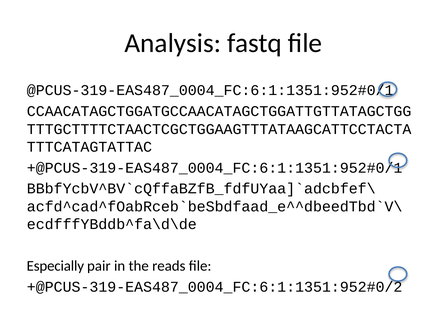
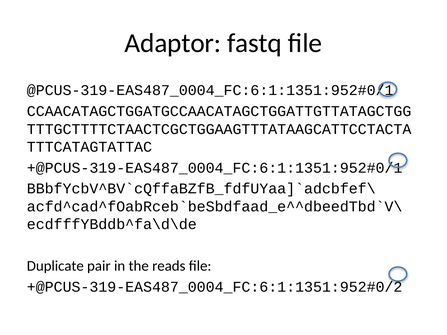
Analysis: Analysis -> Adaptor (173, 43)
Especially: Especially -> Duplicate (55, 266)
